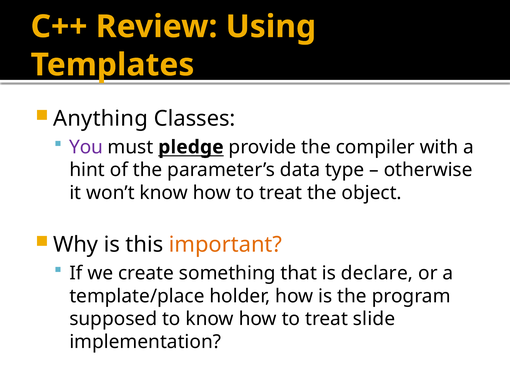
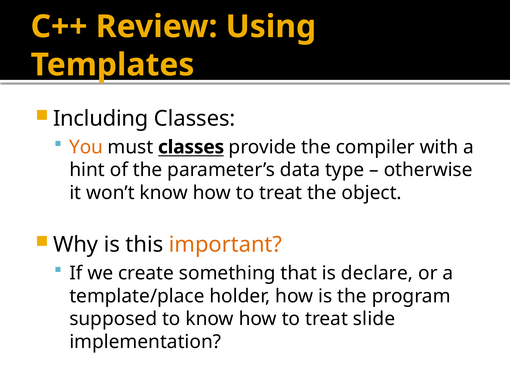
Anything: Anything -> Including (101, 119)
You colour: purple -> orange (86, 147)
must pledge: pledge -> classes (191, 147)
